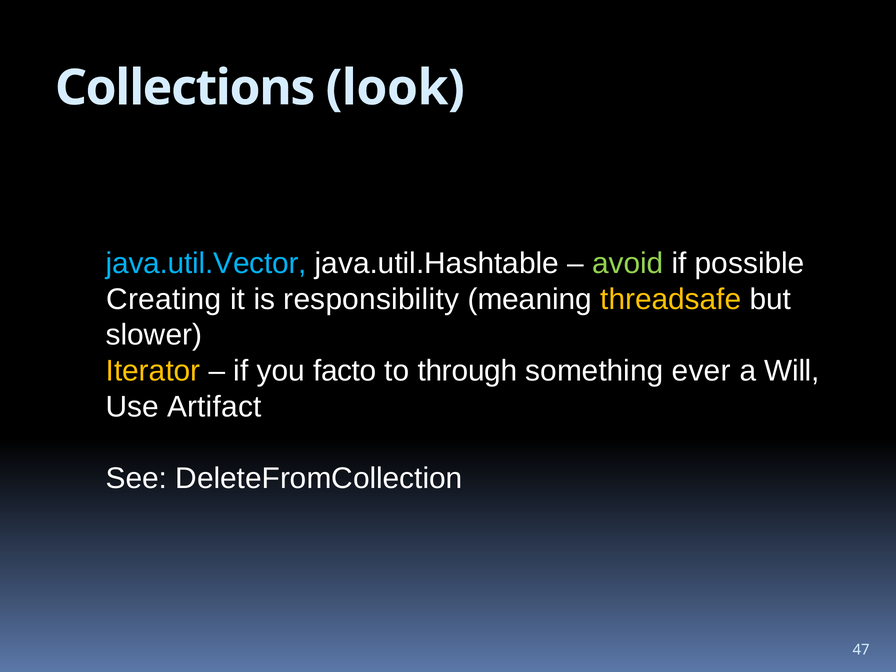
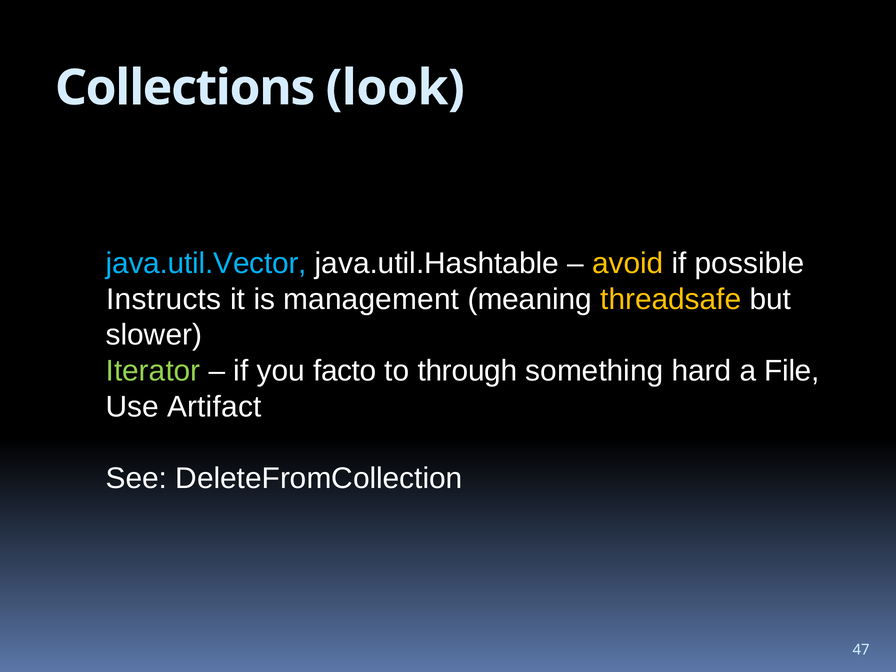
avoid colour: light green -> yellow (628, 263)
Creating: Creating -> Instructs (164, 299)
responsibility: responsibility -> management (371, 299)
Iterator colour: yellow -> light green (153, 371)
ever: ever -> hard (701, 371)
Will: Will -> File (792, 371)
